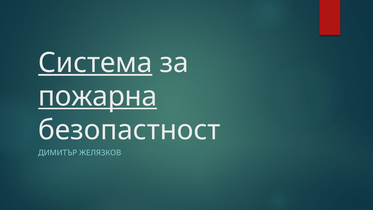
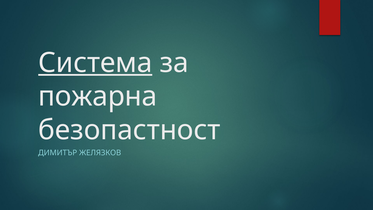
пожарна underline: present -> none (98, 96)
